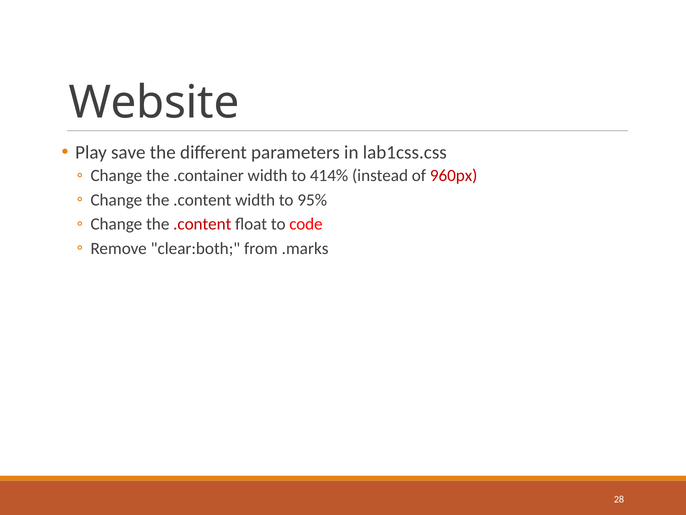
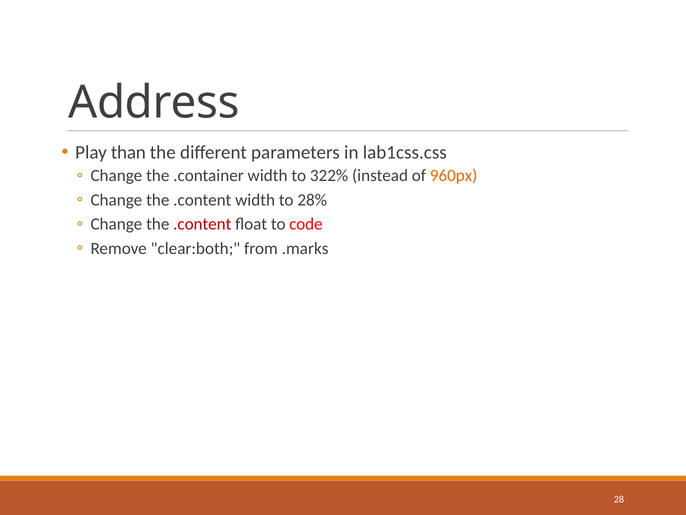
Website: Website -> Address (154, 102)
save: save -> than (128, 152)
414%: 414% -> 322% (329, 175)
960px colour: red -> orange (454, 175)
95%: 95% -> 28% (312, 200)
